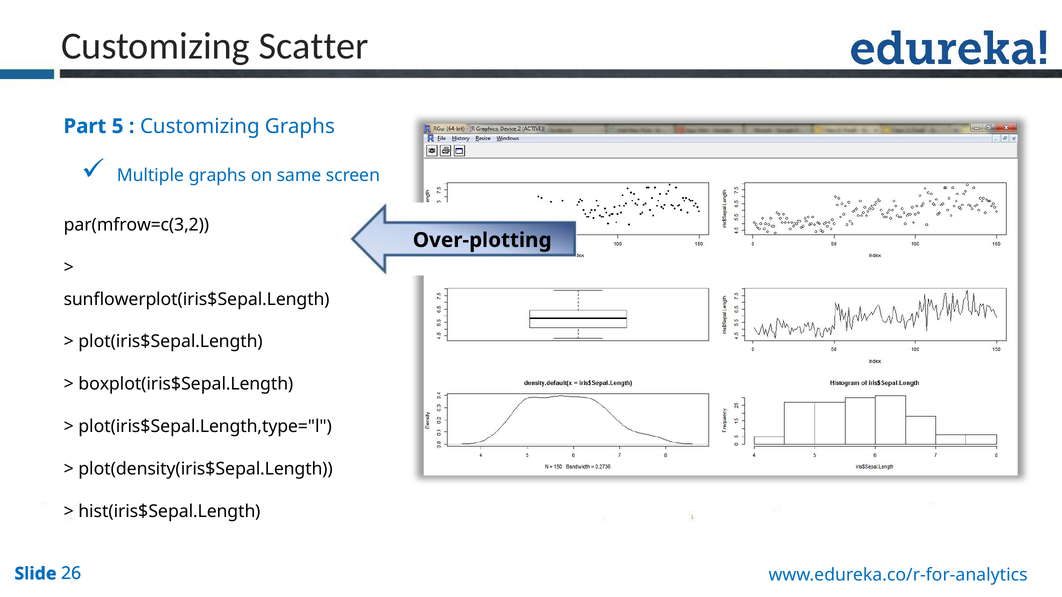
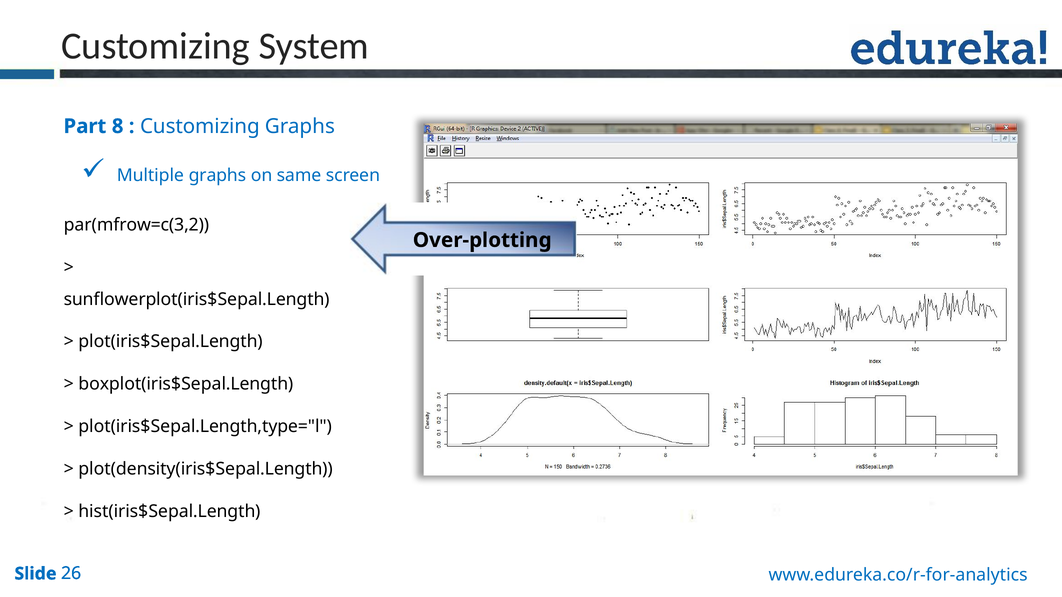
Scatter: Scatter -> System (314, 46)
5: 5 -> 8 (118, 126)
